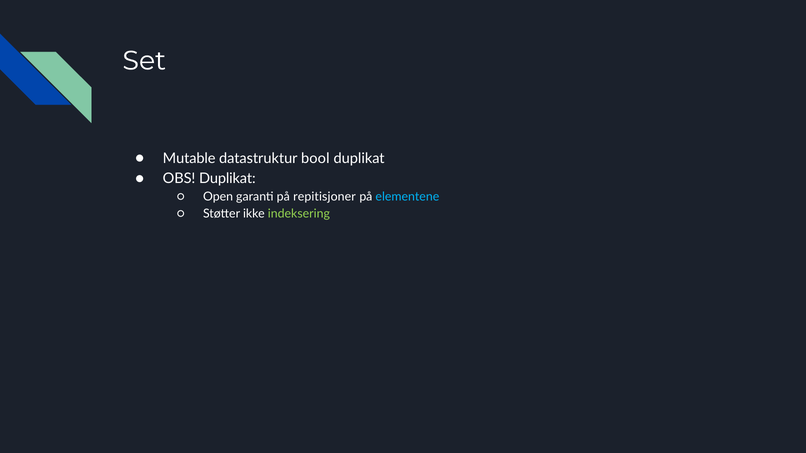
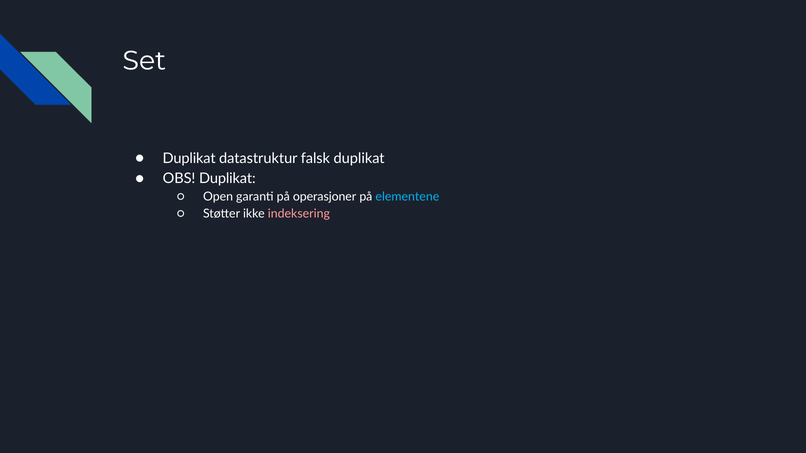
Mutable: Mutable -> Duplikat (189, 159)
bool: bool -> falsk (315, 159)
repitisjoner: repitisjoner -> operasjoner (325, 197)
indeksering colour: light green -> pink (299, 214)
